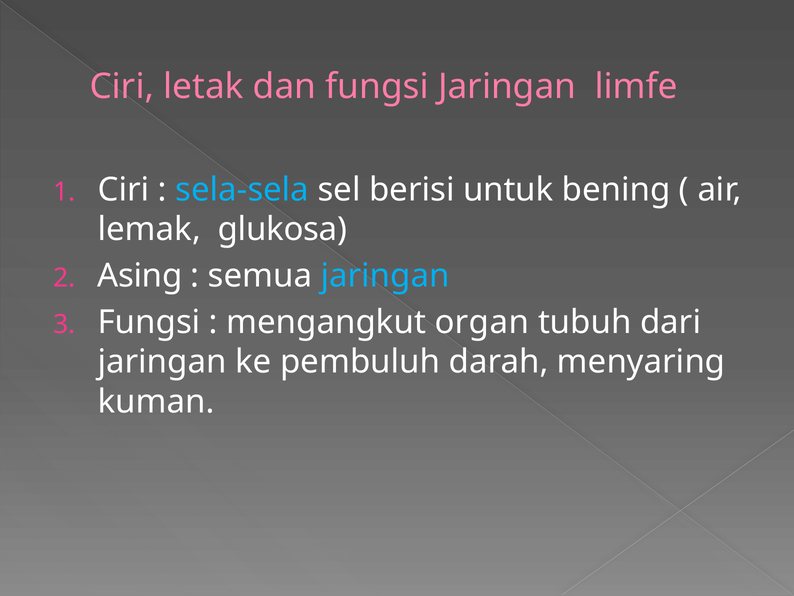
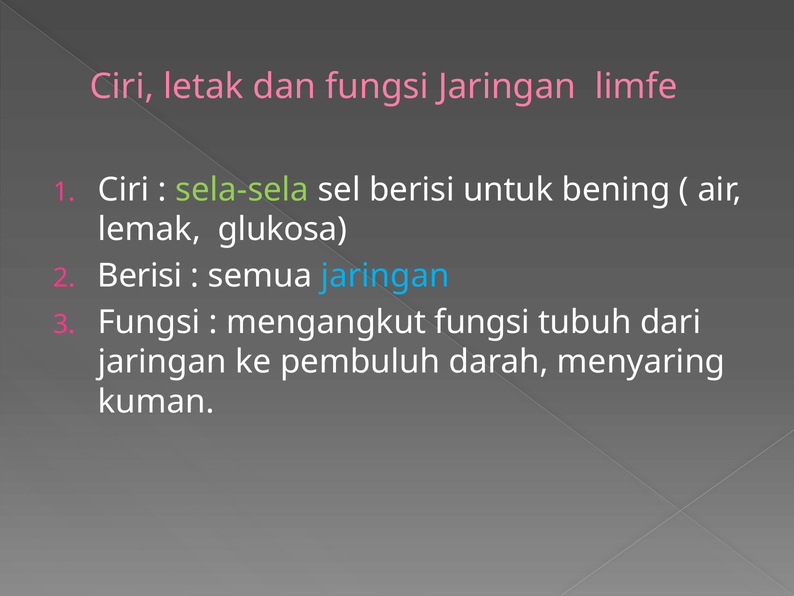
sela-sela colour: light blue -> light green (242, 190)
Asing: Asing -> Berisi (140, 276)
mengangkut organ: organ -> fungsi (482, 322)
